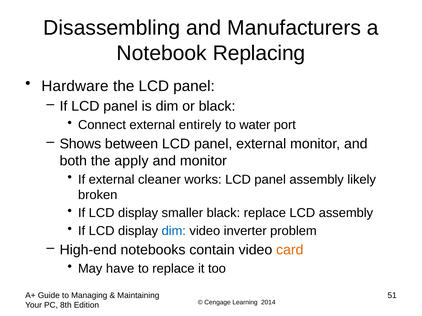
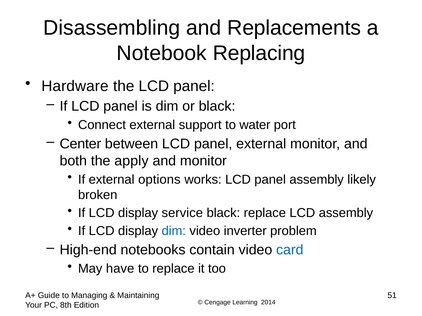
Manufacturers: Manufacturers -> Replacements (294, 28)
entirely: entirely -> support (200, 125)
Shows: Shows -> Center (80, 144)
cleaner: cleaner -> options (159, 180)
smaller: smaller -> service (182, 213)
card colour: orange -> blue (290, 250)
